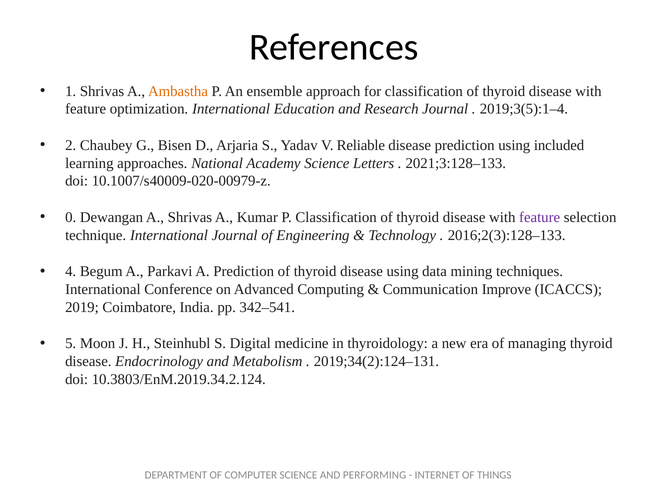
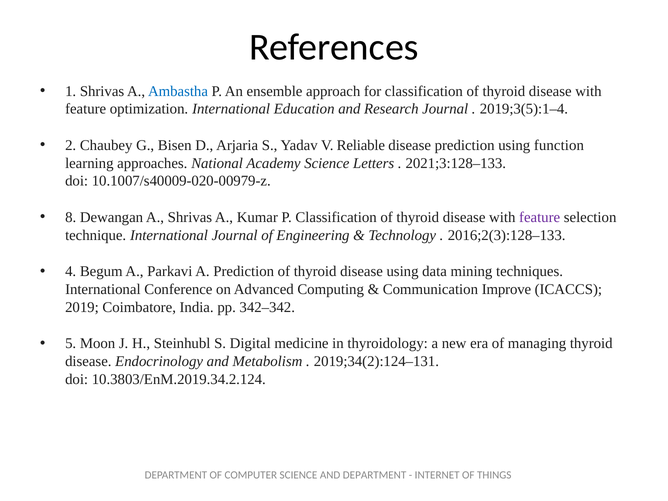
Ambastha colour: orange -> blue (178, 91)
included: included -> function (559, 145)
0: 0 -> 8 (71, 217)
342–541: 342–541 -> 342–342 (267, 307)
AND PERFORMING: PERFORMING -> DEPARTMENT (375, 475)
